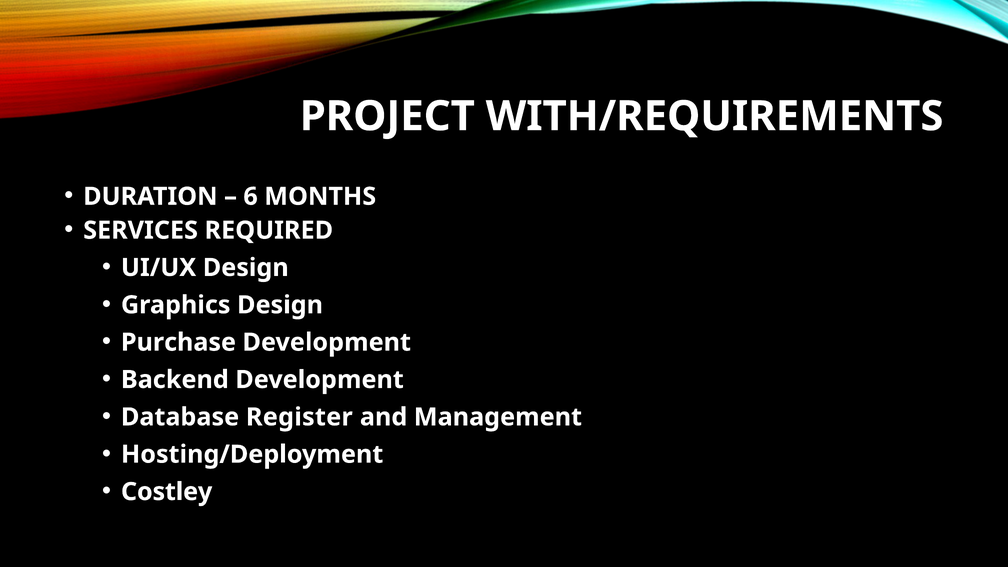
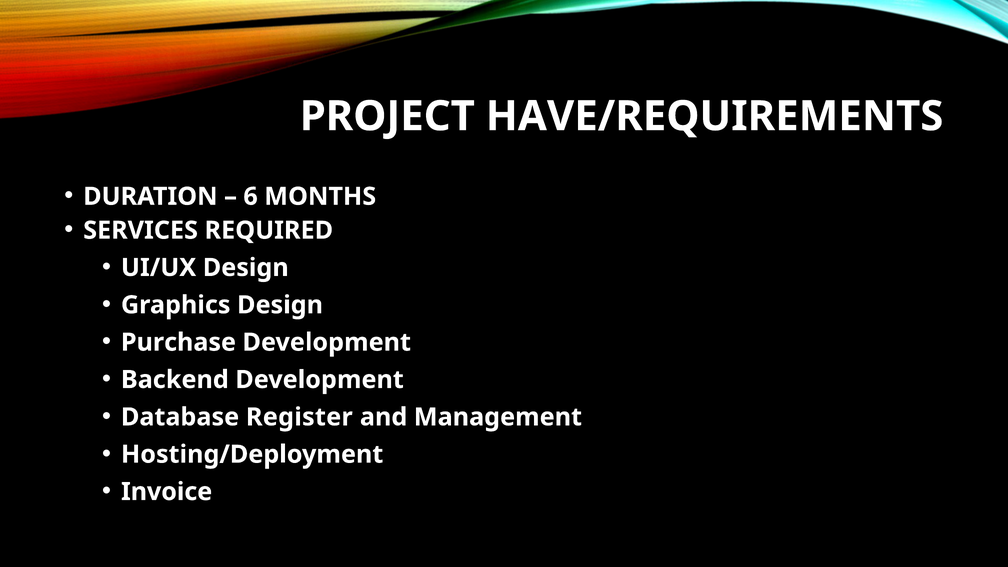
WITH/REQUIREMENTS: WITH/REQUIREMENTS -> HAVE/REQUIREMENTS (715, 116)
Costley: Costley -> Invoice (167, 492)
